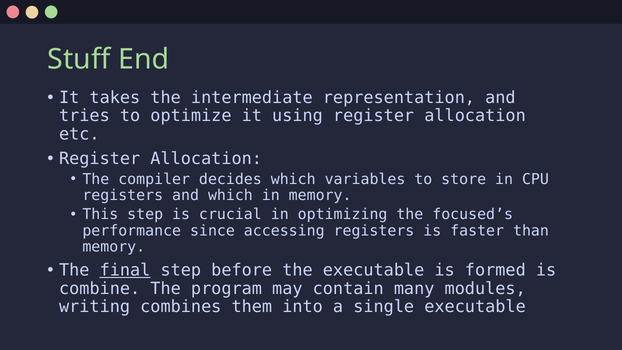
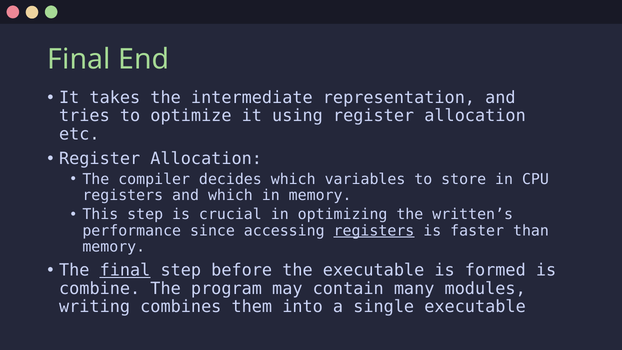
Stuff: Stuff -> Final (79, 59)
focused’s: focused’s -> written’s (473, 215)
registers underline: none -> present (374, 231)
